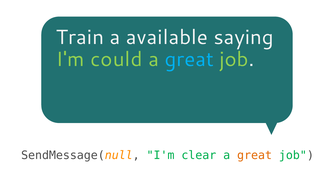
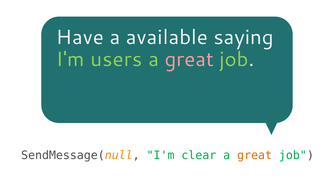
Train: Train -> Have (80, 37)
could: could -> users (116, 59)
great colour: light blue -> pink (189, 59)
